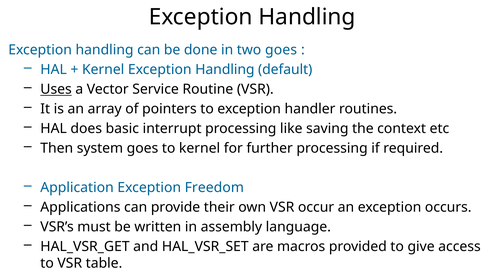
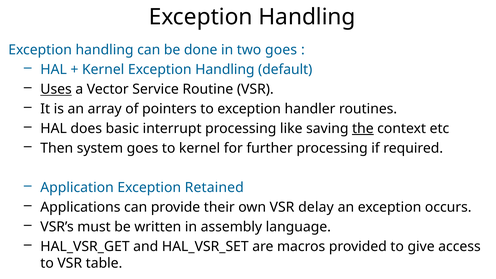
the underline: none -> present (363, 129)
Freedom: Freedom -> Retained (214, 188)
occur: occur -> delay (316, 207)
